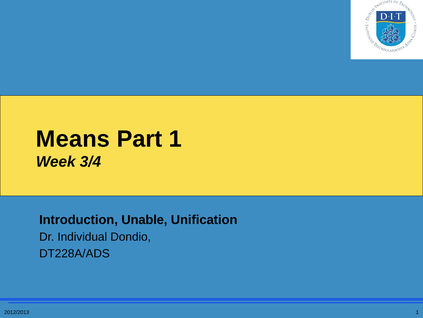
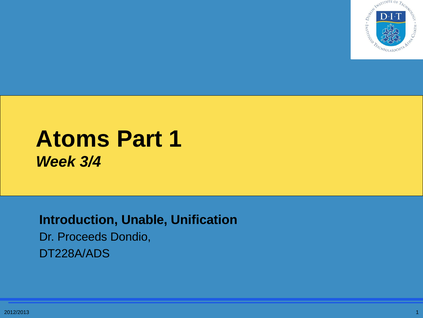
Means: Means -> Atoms (73, 139)
Individual: Individual -> Proceeds (82, 236)
